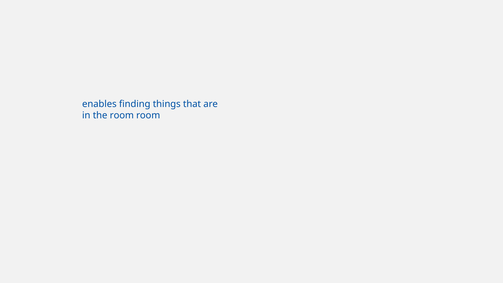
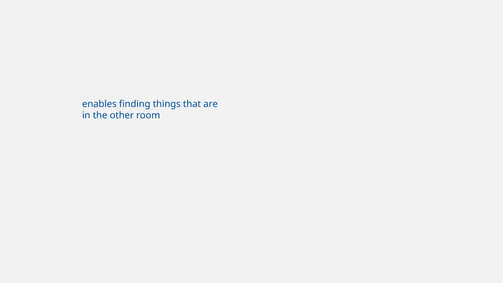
the room: room -> other (122, 115)
